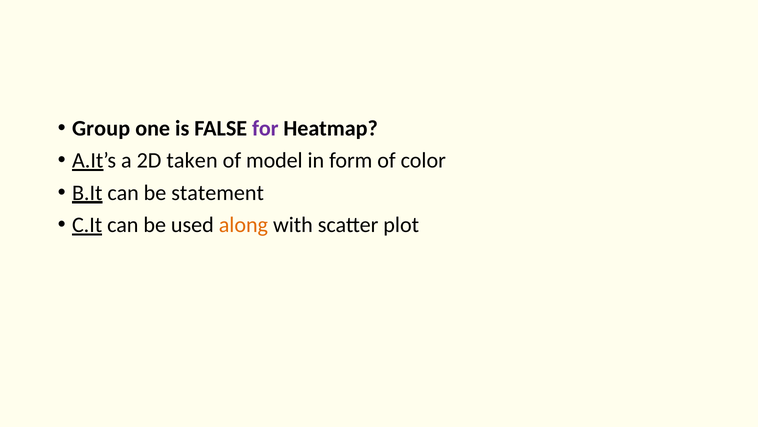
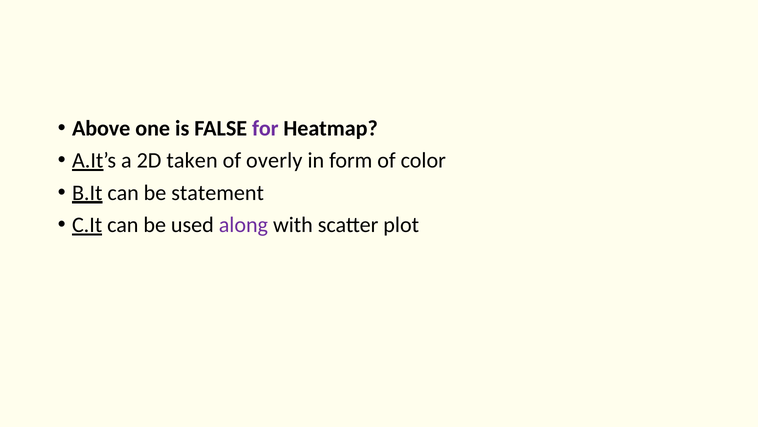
Group: Group -> Above (101, 128)
model: model -> overly (274, 160)
along colour: orange -> purple (243, 225)
